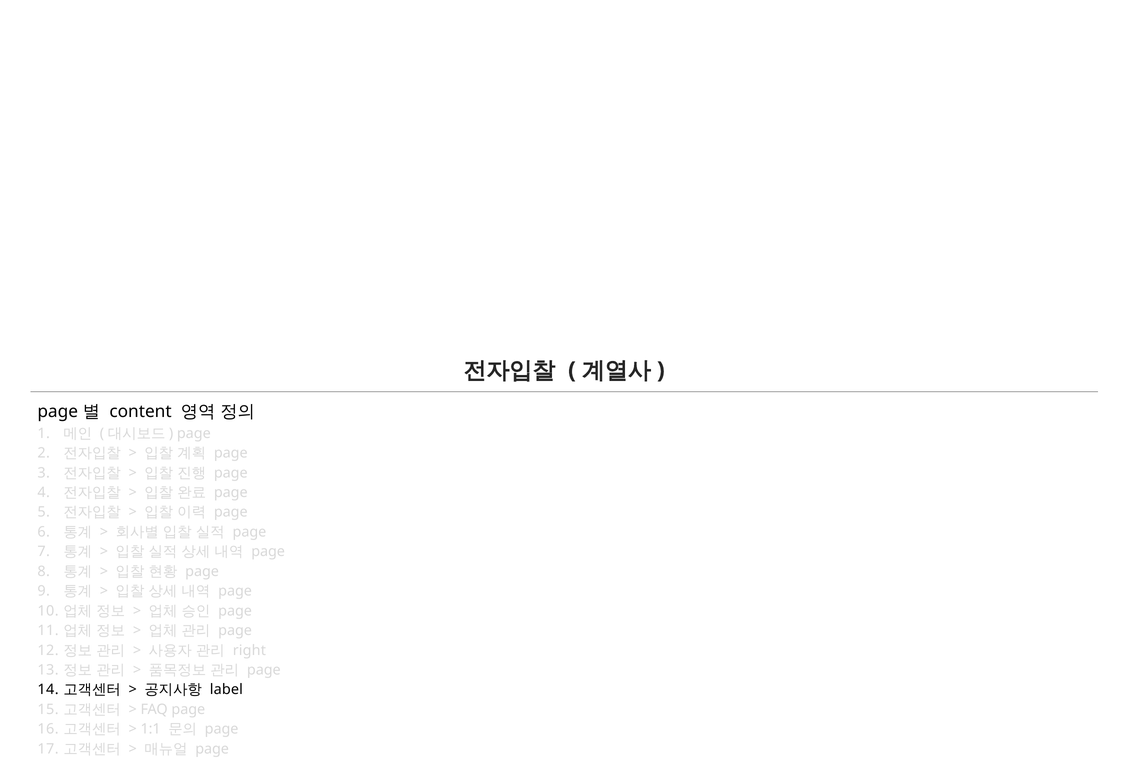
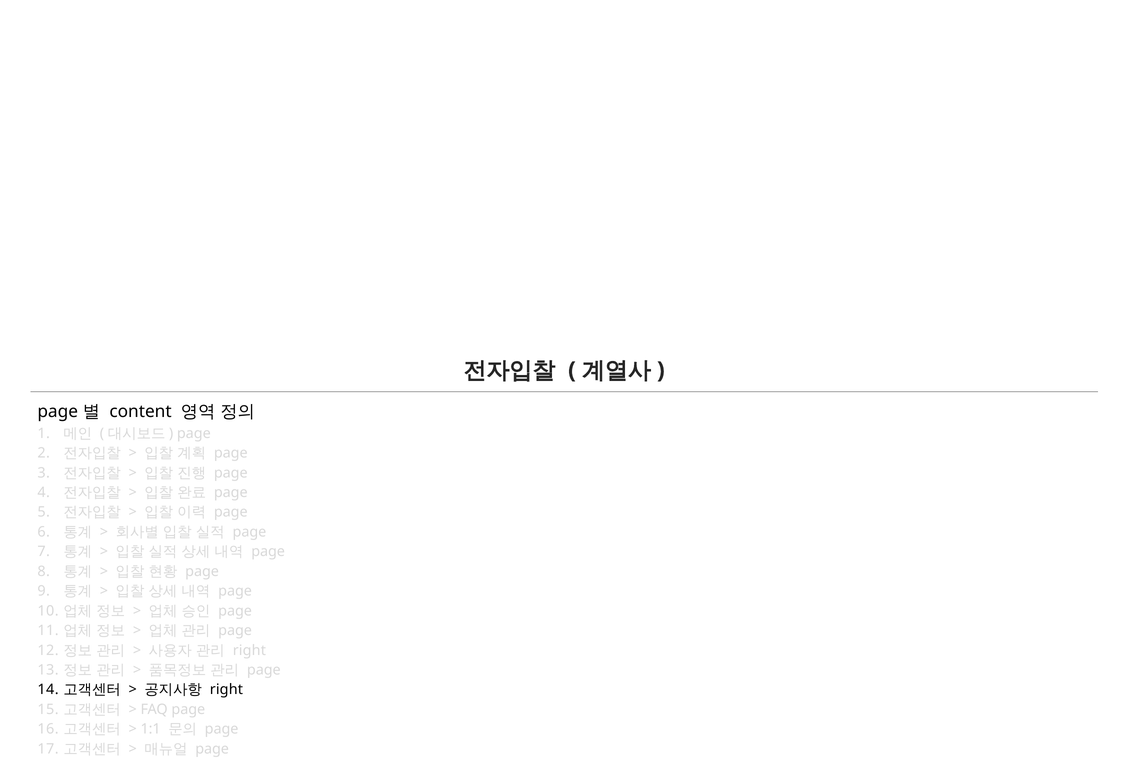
label: label -> right (226, 690)
